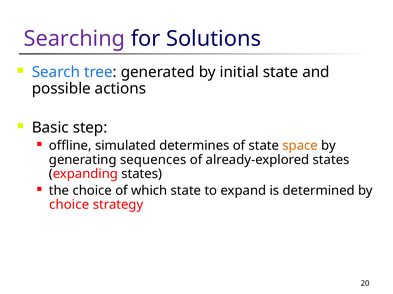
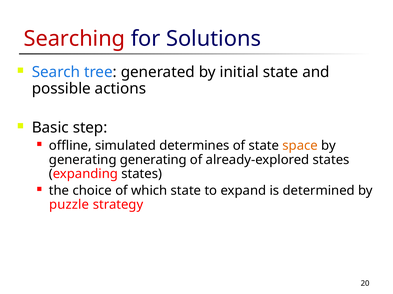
Searching colour: purple -> red (74, 39)
generating sequences: sequences -> generating (153, 160)
choice: choice -> puzzle (69, 205)
